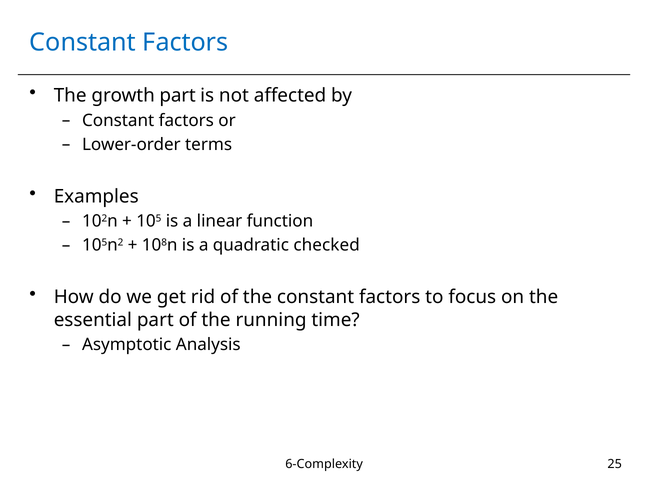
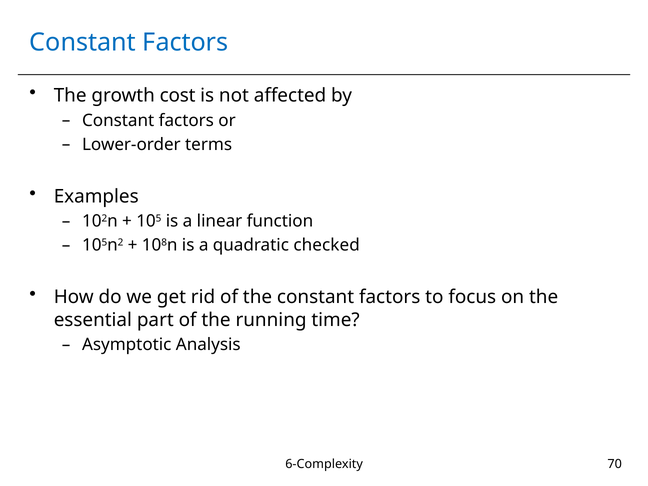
growth part: part -> cost (178, 96)
25: 25 -> 70 (615, 464)
